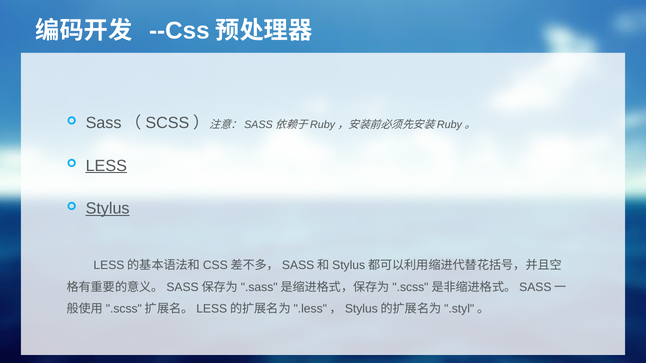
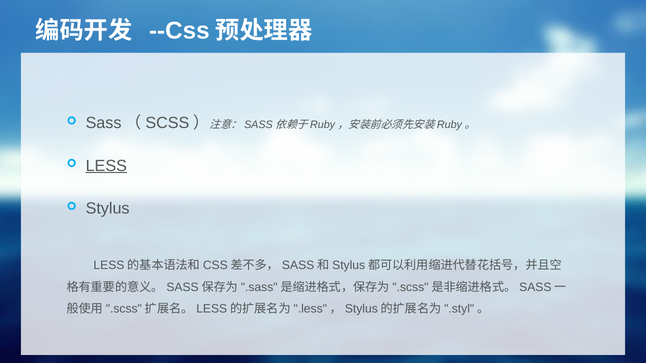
Stylus underline: present -> none (108, 209)
